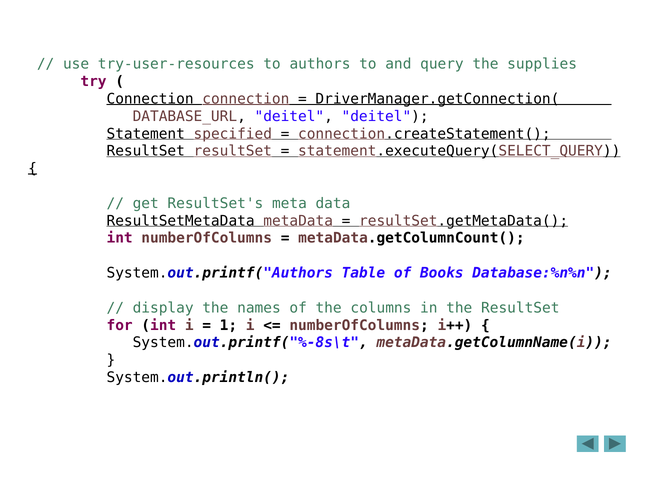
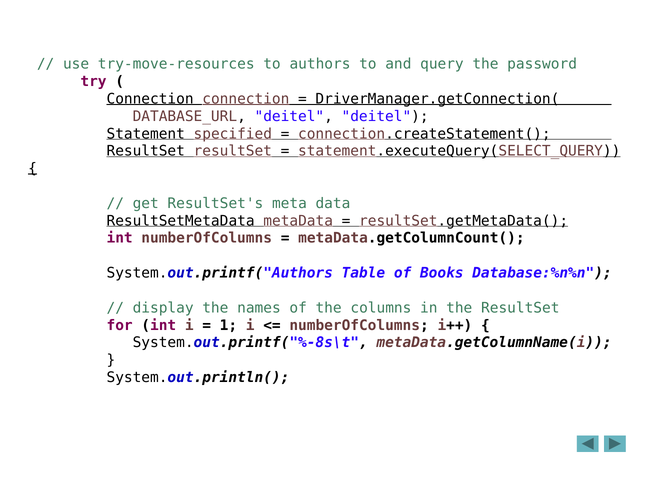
try-user-resources: try-user-resources -> try-move-resources (176, 64)
supplies: supplies -> password (542, 64)
